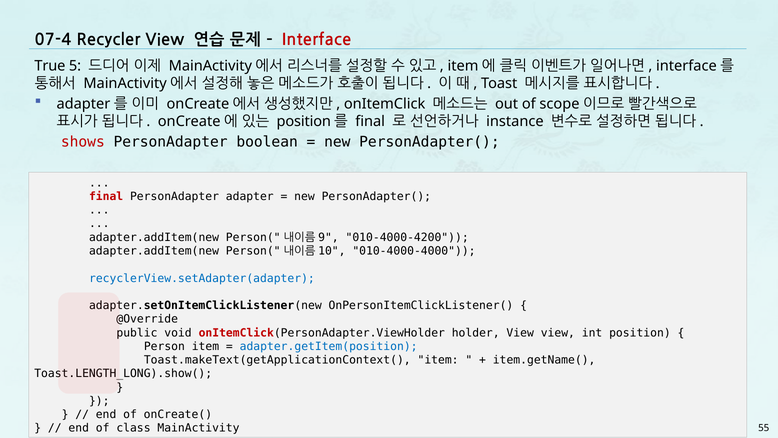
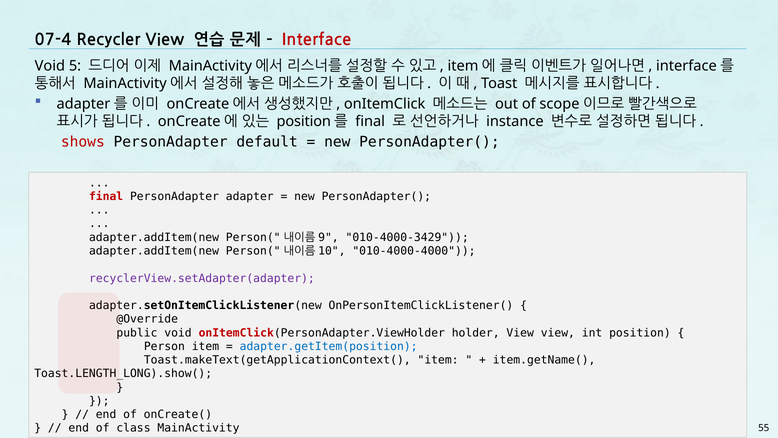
True: True -> Void (50, 66)
boolean: boolean -> default (267, 142)
010-4000-4200: 010-4000-4200 -> 010-4000-3429 (407, 237)
recyclerView.setAdapter(adapter colour: blue -> purple (202, 278)
